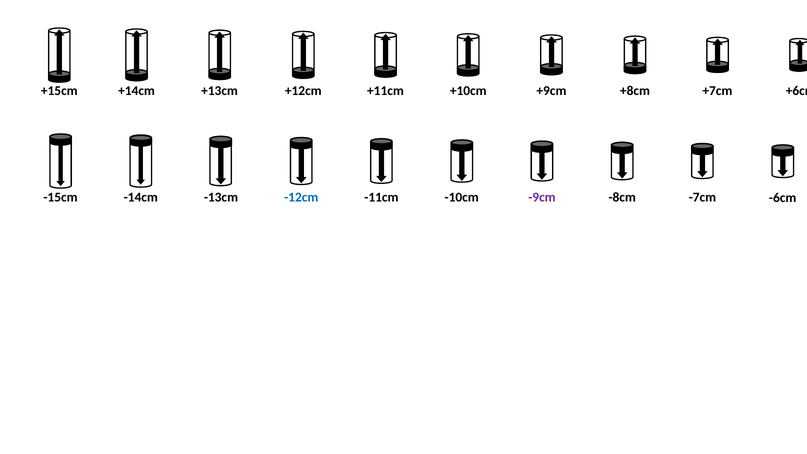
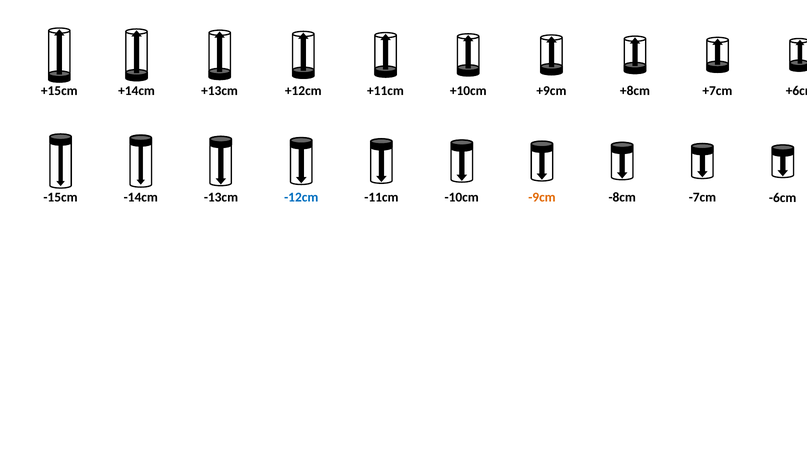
-9cm colour: purple -> orange (542, 197)
